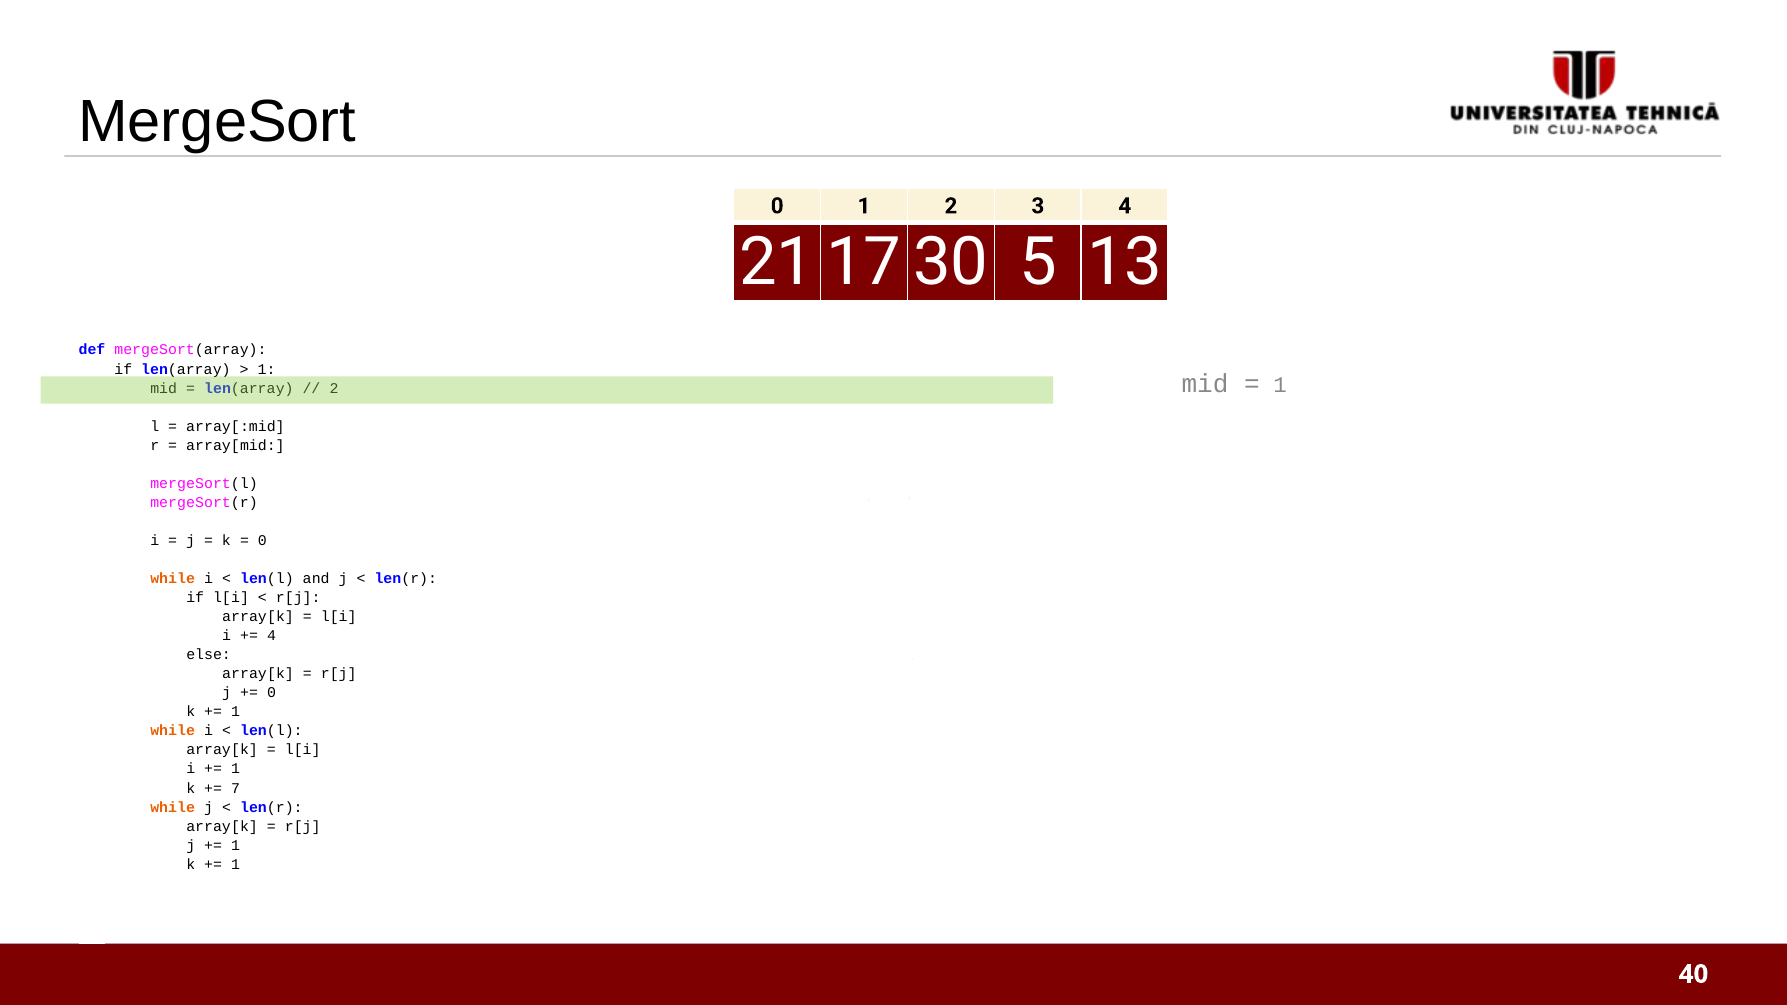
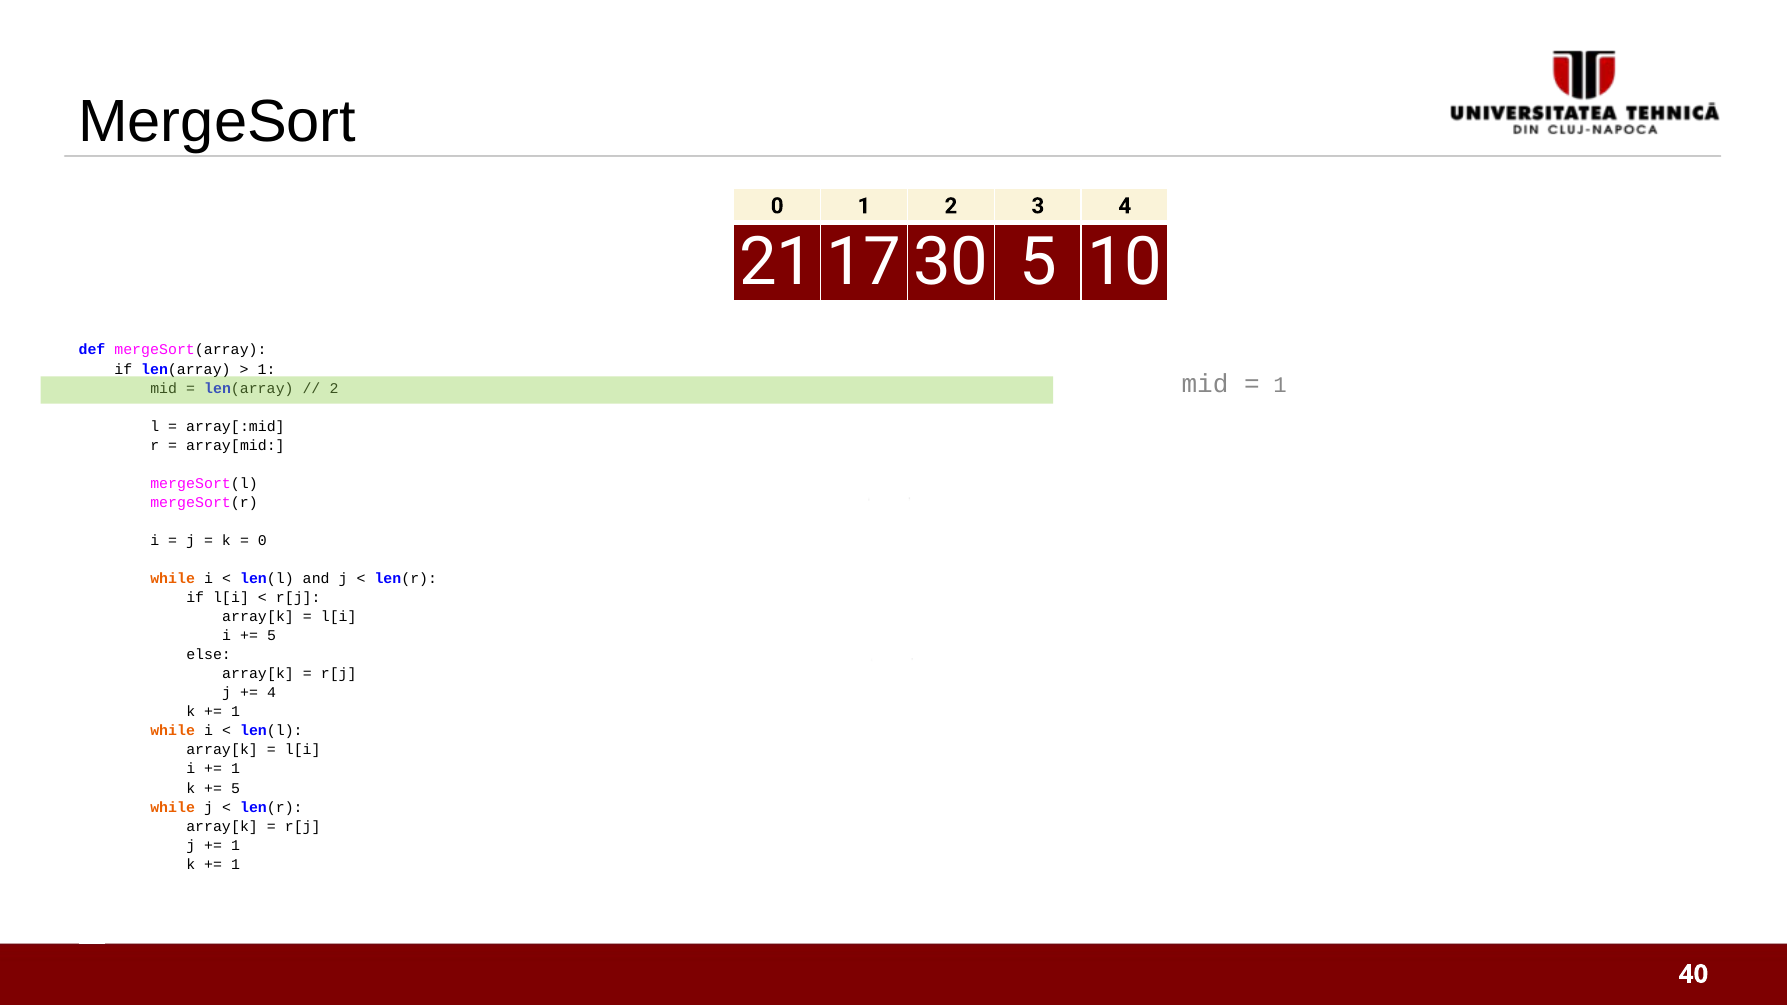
13: 13 -> 10 (1125, 263)
4: 4 -> 5 (272, 636)
0: 0 -> 4 (272, 693)
7: 7 -> 5 (236, 788)
